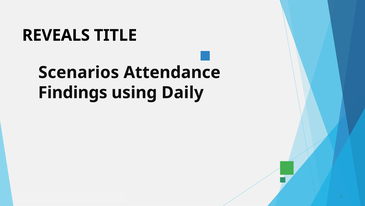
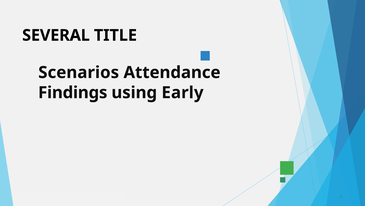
REVEALS: REVEALS -> SEVERAL (56, 35)
Daily: Daily -> Early (182, 92)
